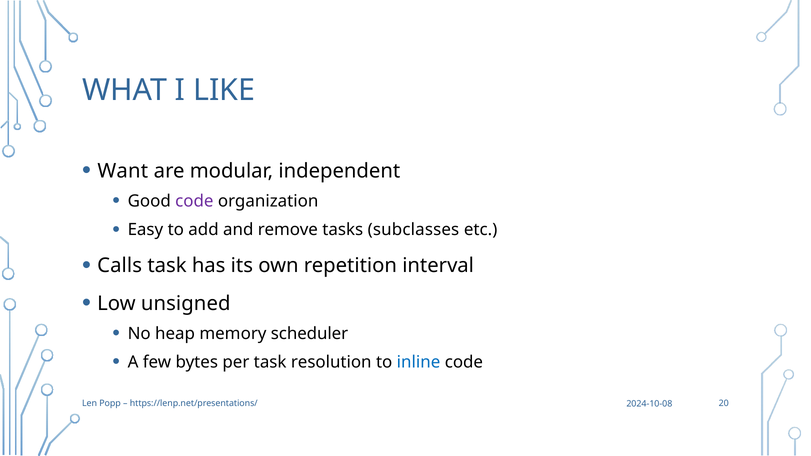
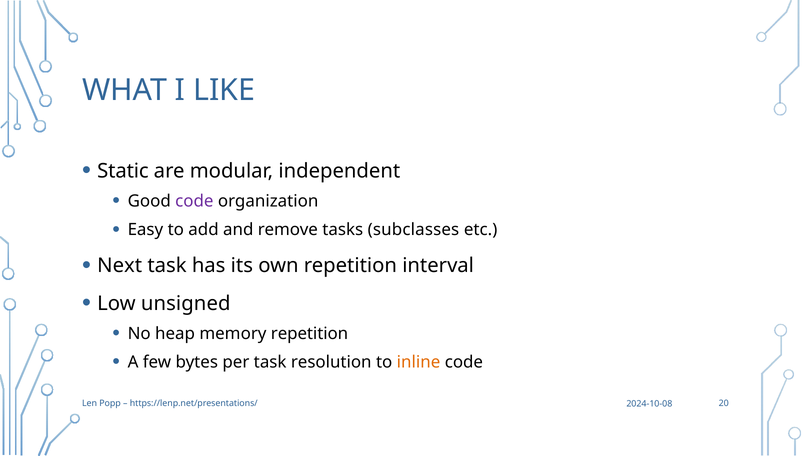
Want: Want -> Static (123, 171)
Calls: Calls -> Next (120, 266)
memory scheduler: scheduler -> repetition (310, 334)
inline colour: blue -> orange (419, 362)
